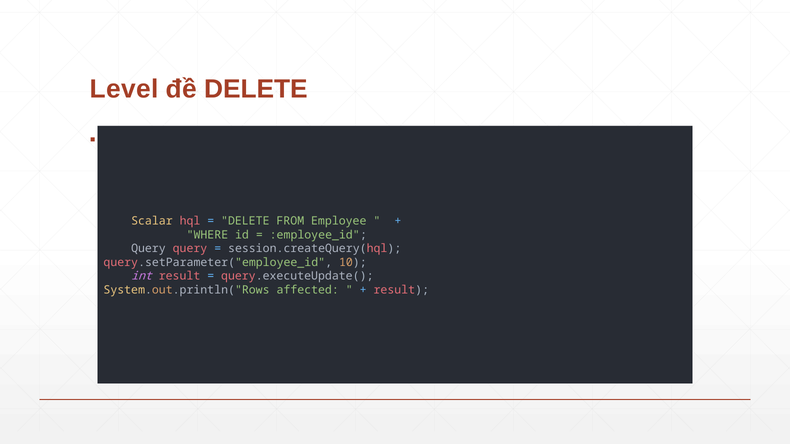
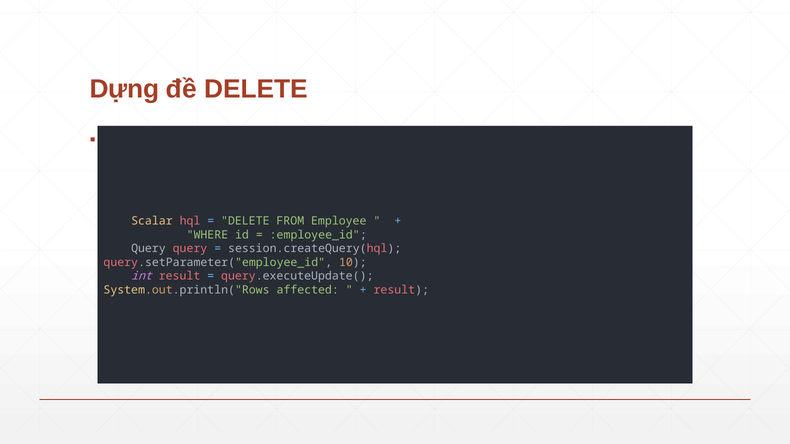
Level: Level -> Dựng (124, 89)
